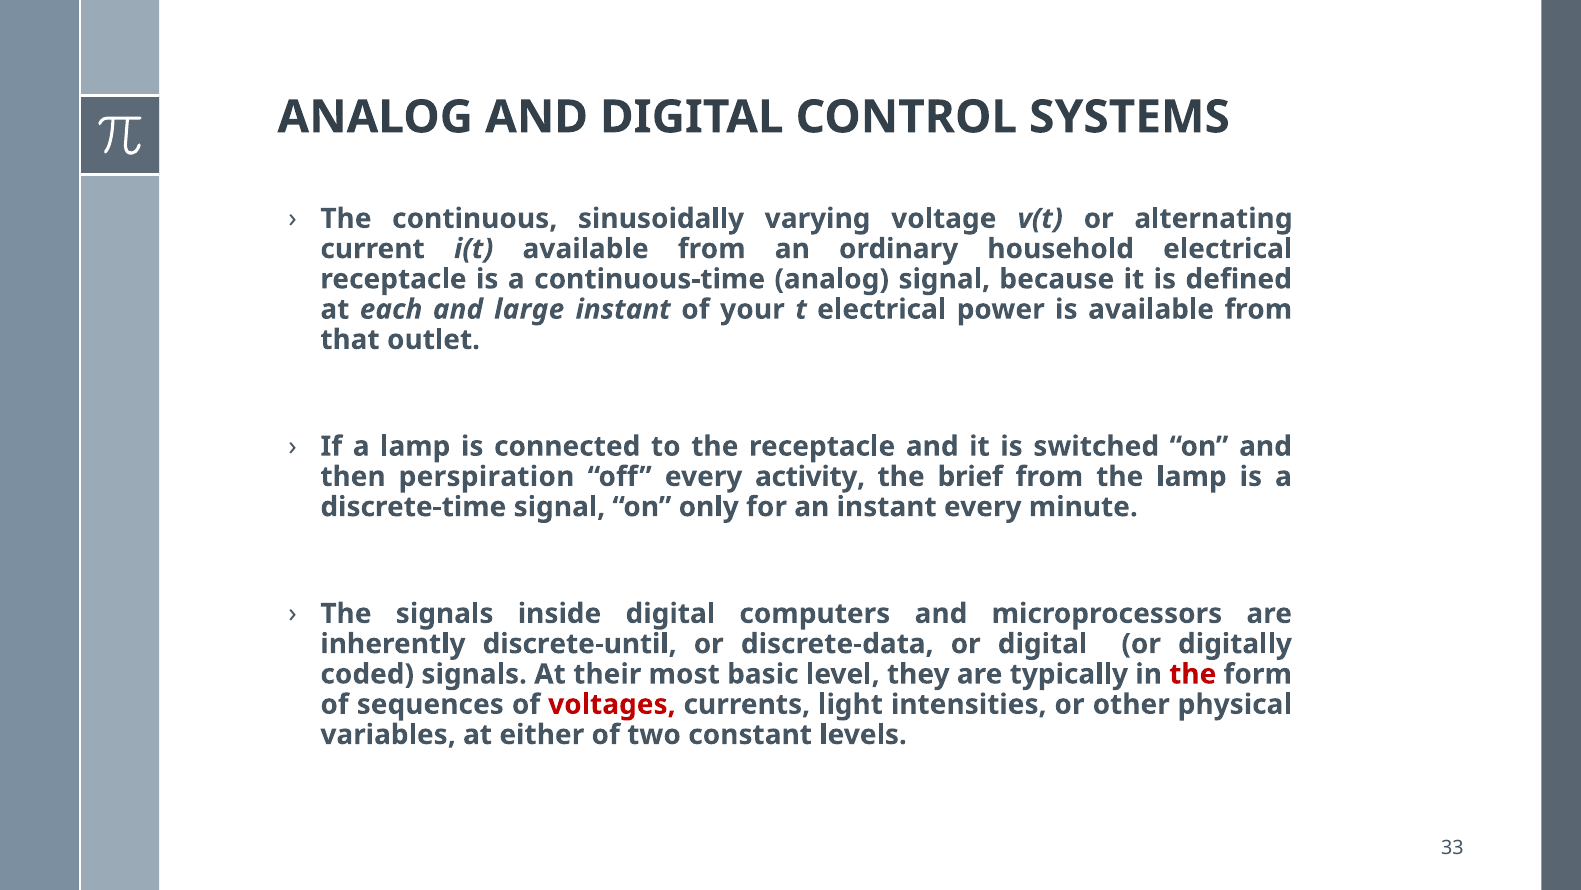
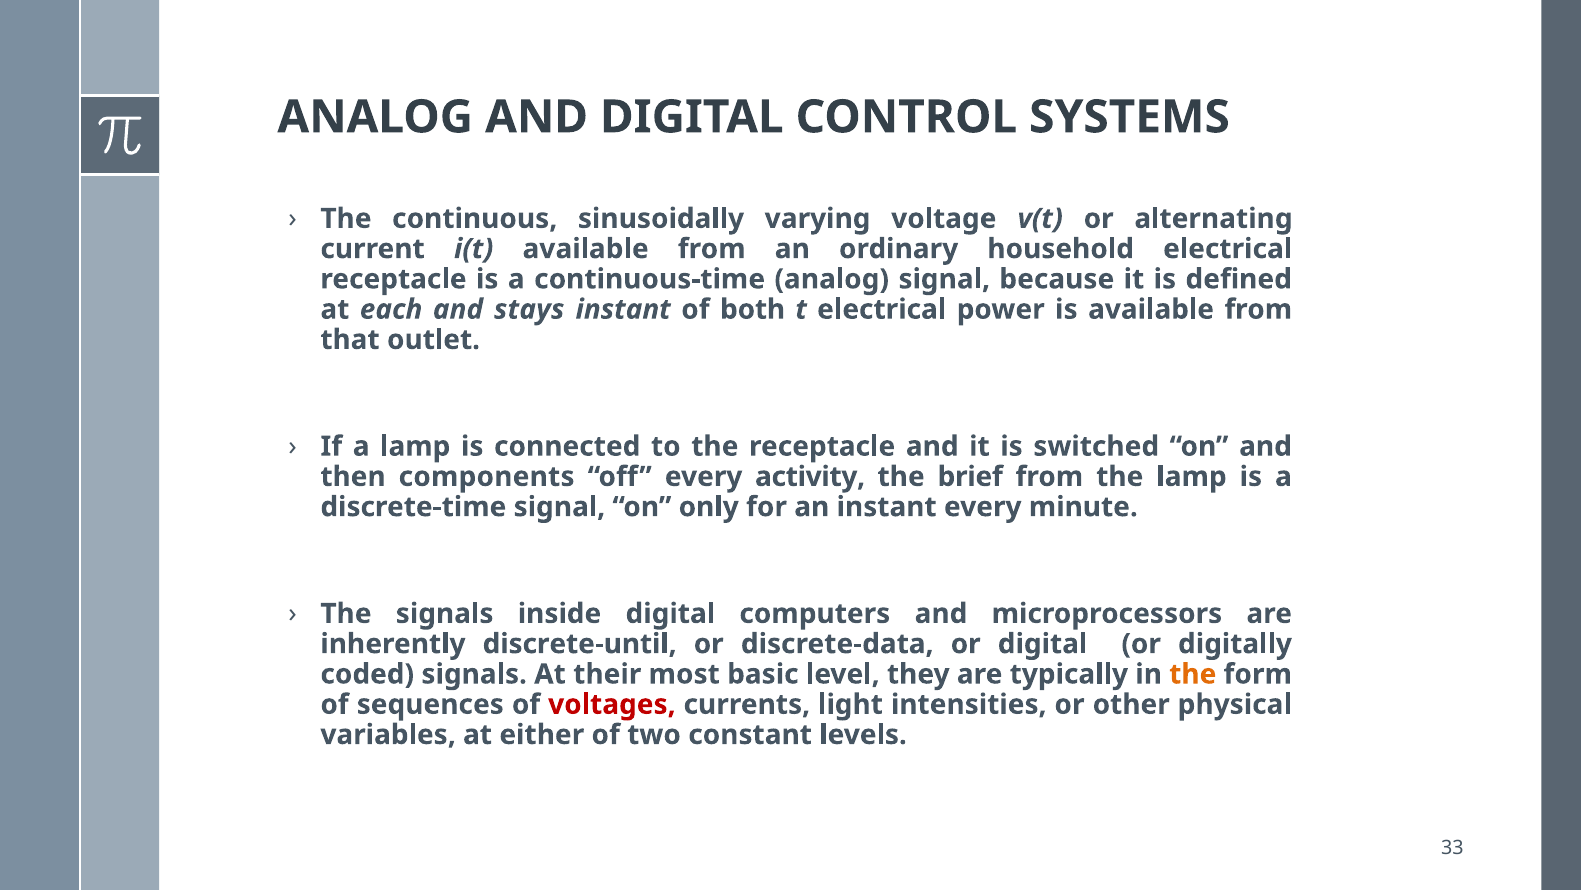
large: large -> stays (529, 309)
your: your -> both (753, 309)
perspiration: perspiration -> components (487, 476)
the colour: red -> orange (1193, 674)
